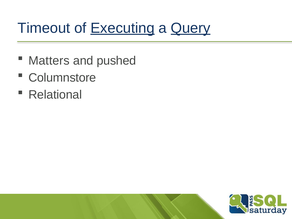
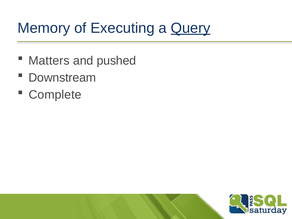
Timeout: Timeout -> Memory (44, 28)
Executing underline: present -> none (123, 28)
Columnstore: Columnstore -> Downstream (62, 78)
Relational: Relational -> Complete (55, 95)
